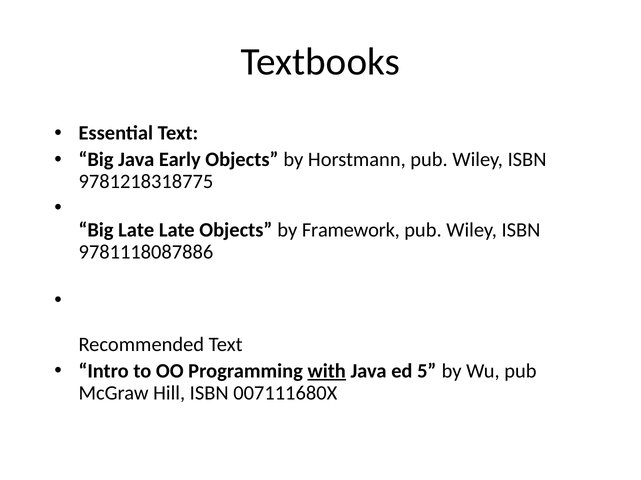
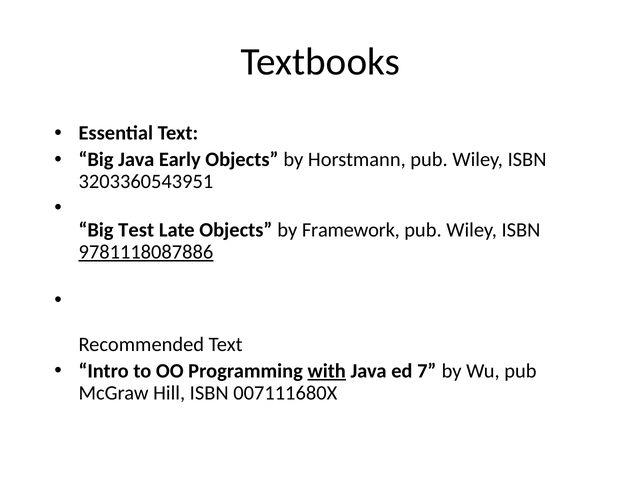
9781218318775: 9781218318775 -> 3203360543951 (146, 182)
Big Late: Late -> Test (136, 230)
9781118087886 underline: none -> present (146, 252)
5: 5 -> 7 (427, 371)
